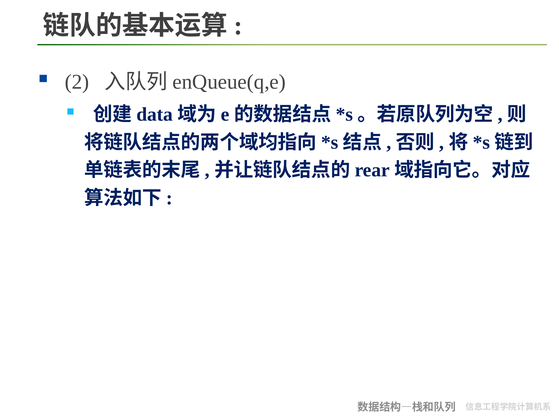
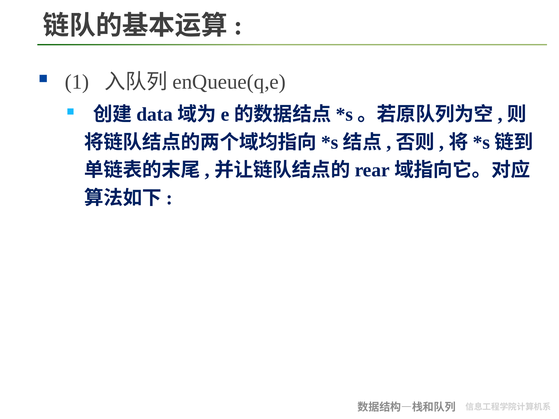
2: 2 -> 1 (77, 82)
